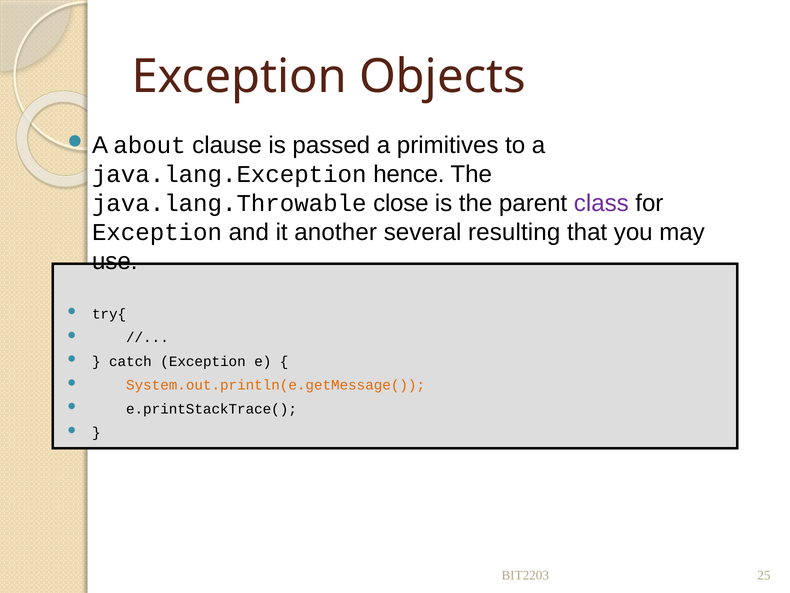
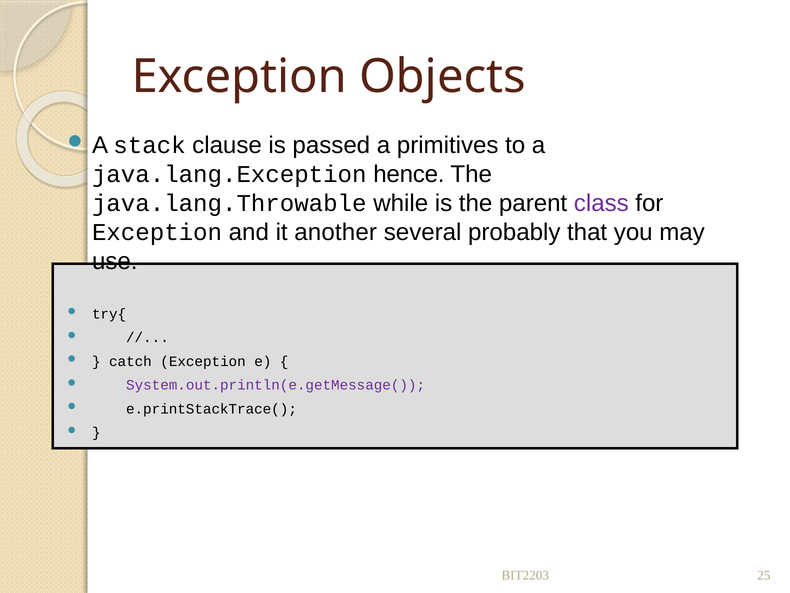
about: about -> stack (150, 145)
close: close -> while (401, 203)
resulting: resulting -> probably (514, 232)
System.out.println(e.getMessage( colour: orange -> purple (276, 385)
